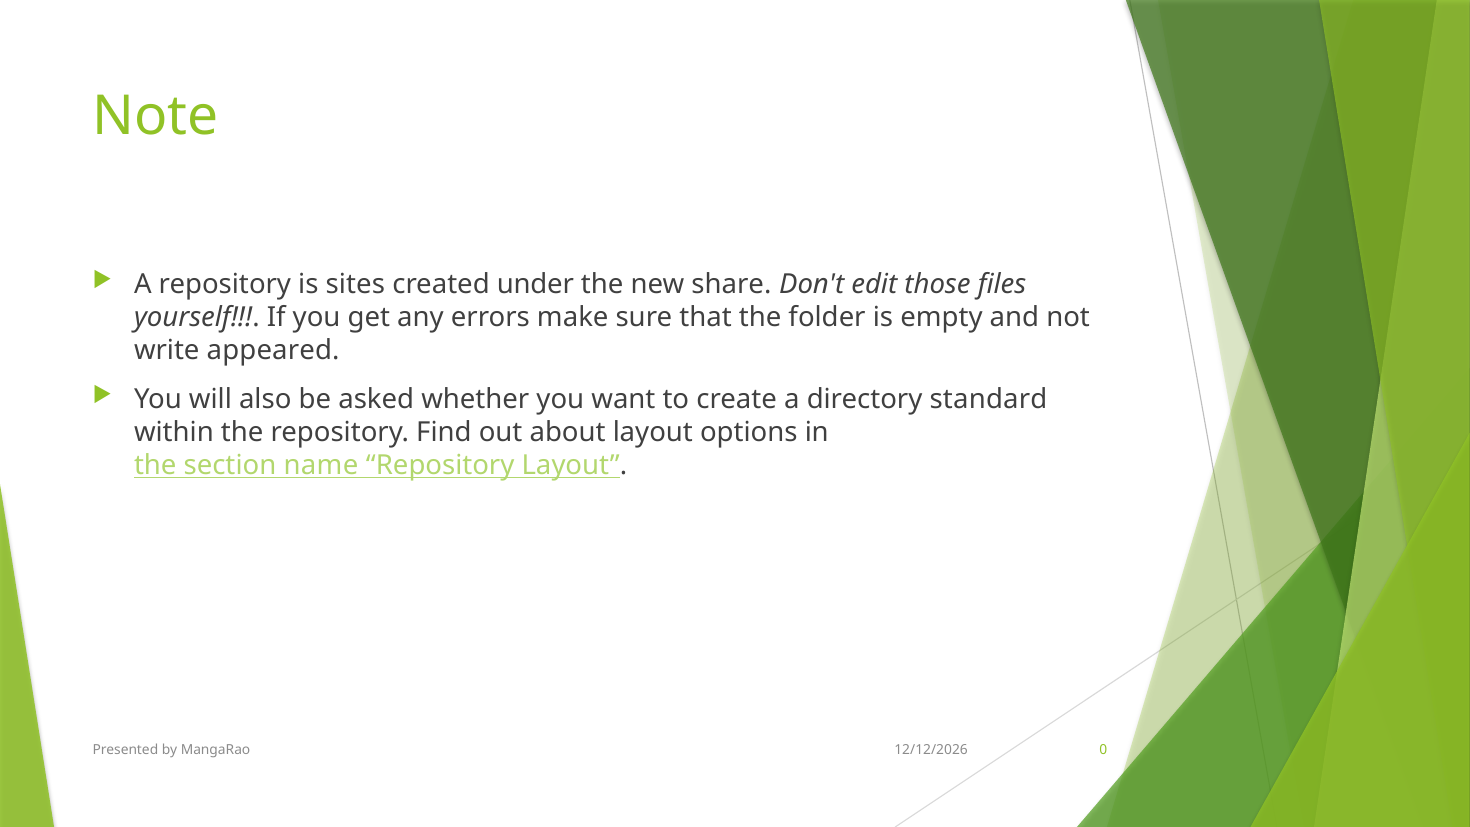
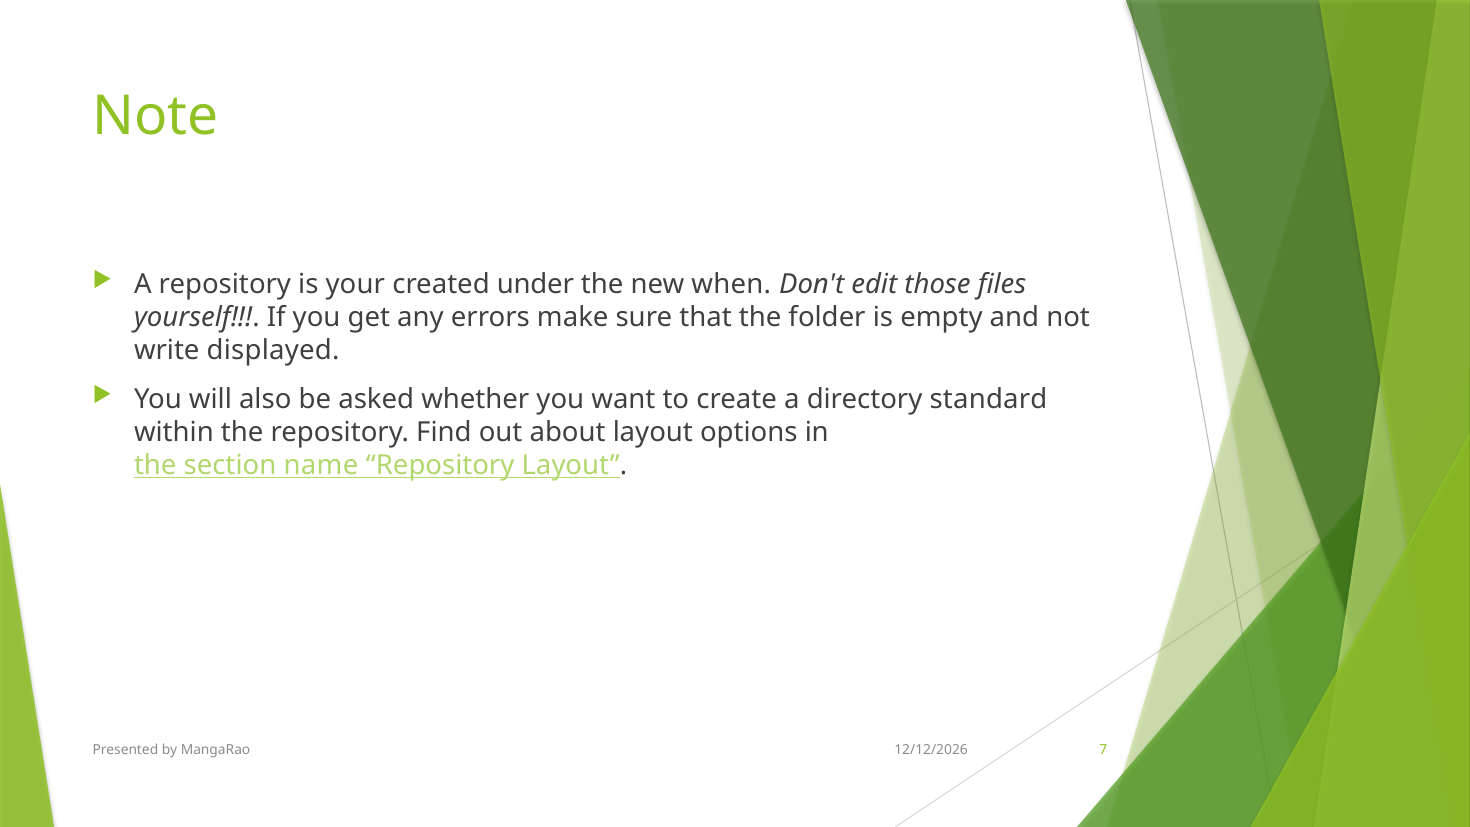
sites: sites -> your (355, 284)
share: share -> when (731, 284)
appeared: appeared -> displayed (273, 351)
0: 0 -> 7 (1103, 750)
